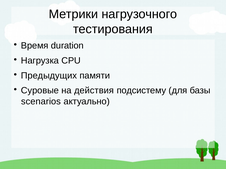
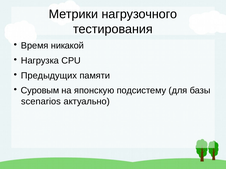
duration: duration -> никакой (67, 46)
Суровые: Суровые -> Суровым (40, 91)
действия: действия -> японскую (94, 91)
